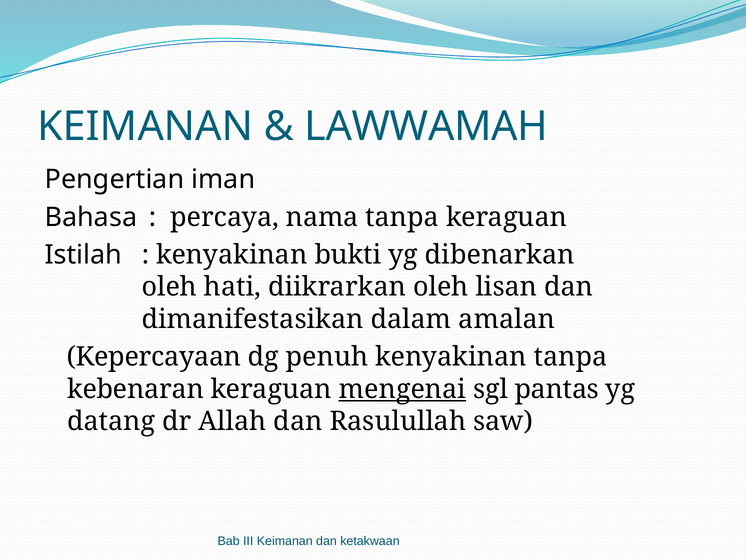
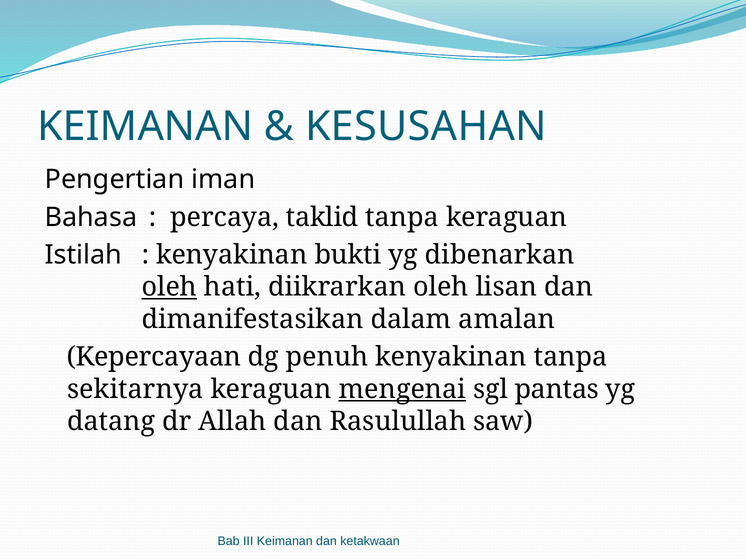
LAWWAMAH: LAWWAMAH -> KESUSAHAN (426, 127)
nama: nama -> taklid (322, 217)
oleh underline: none -> present (169, 287)
kebenaran: kebenaran -> sekitarnya (135, 390)
